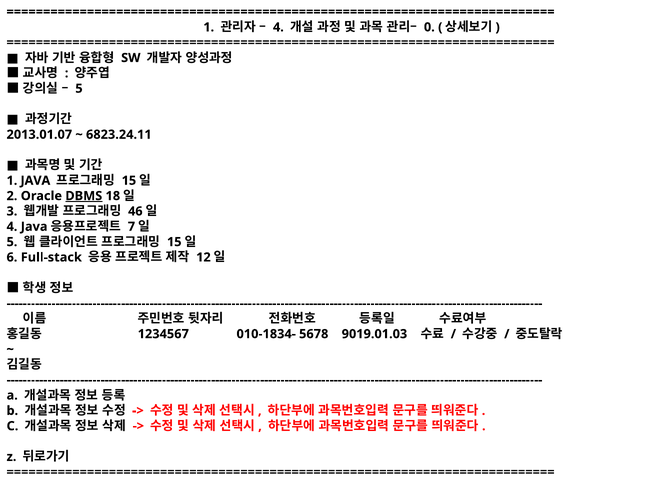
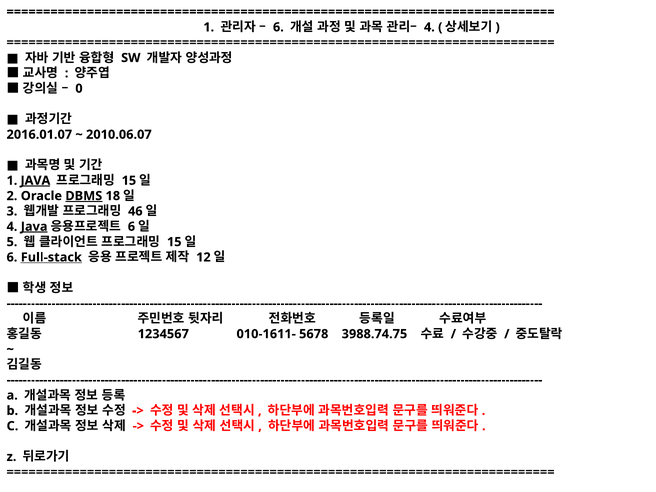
4: 4 -> 6 (278, 27)
0: 0 -> 4 (429, 27)
5: 5 -> 0 (79, 89)
2013.01.07: 2013.01.07 -> 2016.01.07 (39, 135)
6823.24.11: 6823.24.11 -> 2010.06.07 (119, 135)
JAVA underline: none -> present (35, 181)
Java underline: none -> present (34, 227)
7: 7 -> 6 (131, 227)
Full-stack underline: none -> present (51, 257)
010-1834-: 010-1834- -> 010-1611- (266, 334)
9019.01.03: 9019.01.03 -> 3988.74.75 (374, 334)
